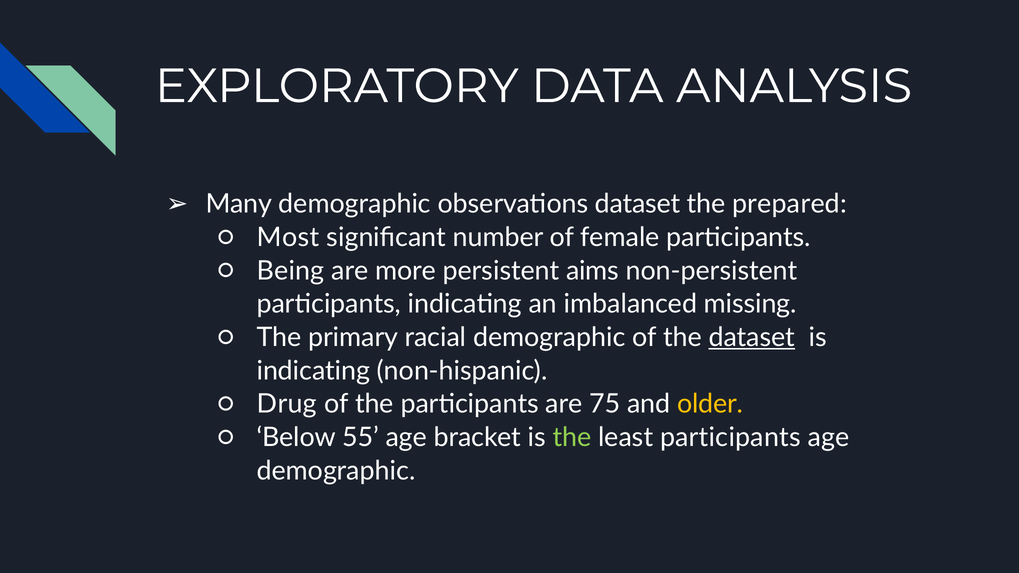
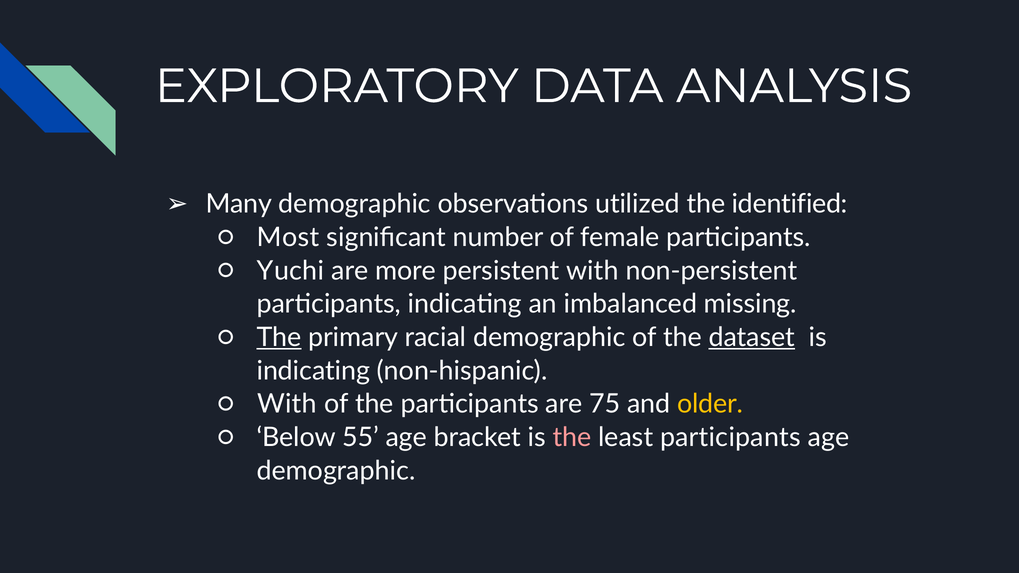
observations dataset: dataset -> utilized (637, 204)
prepared: prepared -> identified (790, 204)
Being: Being -> Yuchi (291, 271)
persistent aims: aims -> with (592, 271)
The underline: none -> present (279, 338)
Drug: Drug -> With (287, 404)
the colour: light green -> pink (572, 438)
